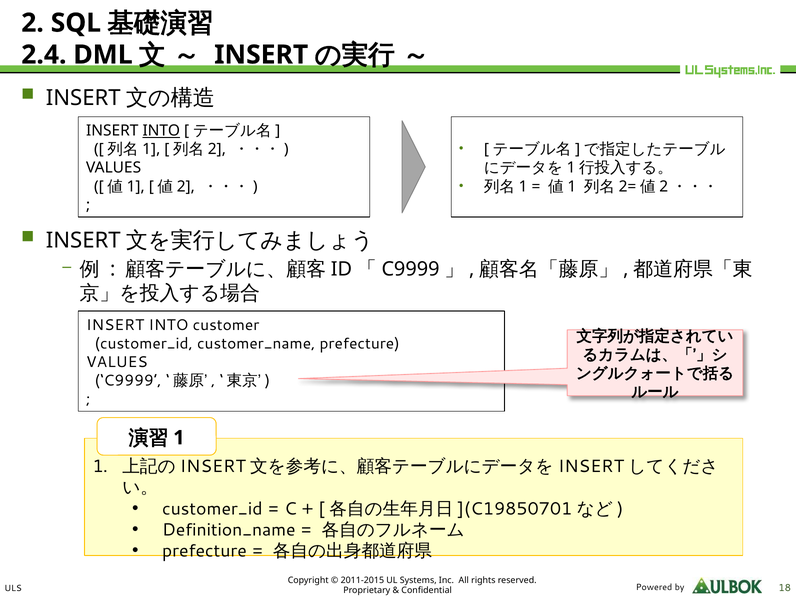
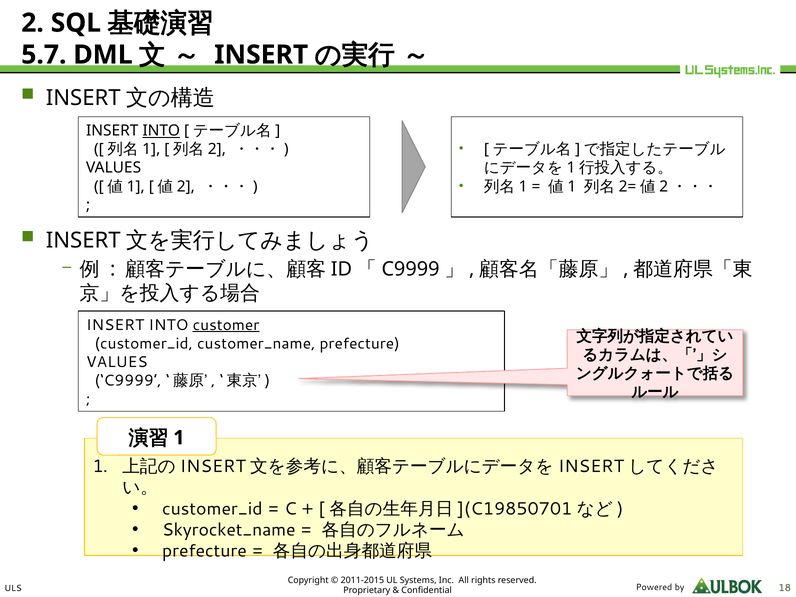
2.4: 2.4 -> 5.7 (44, 55)
customer underline: none -> present (226, 325)
Definition_name: Definition_name -> Skyrocket_name (229, 530)
